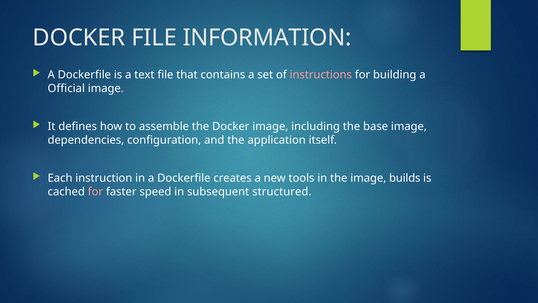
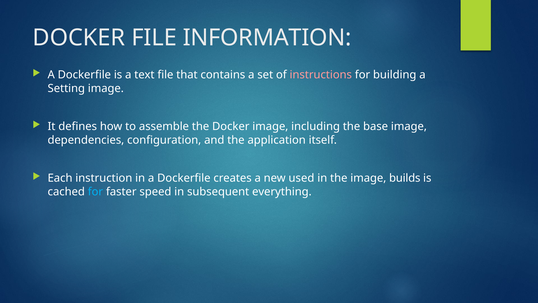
Official: Official -> Setting (66, 88)
tools: tools -> used (301, 178)
for colour: pink -> light blue (95, 191)
structured: structured -> everything (282, 191)
